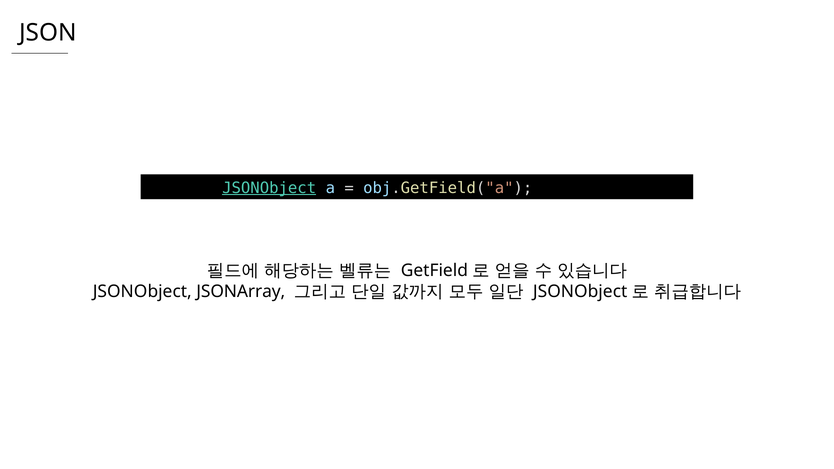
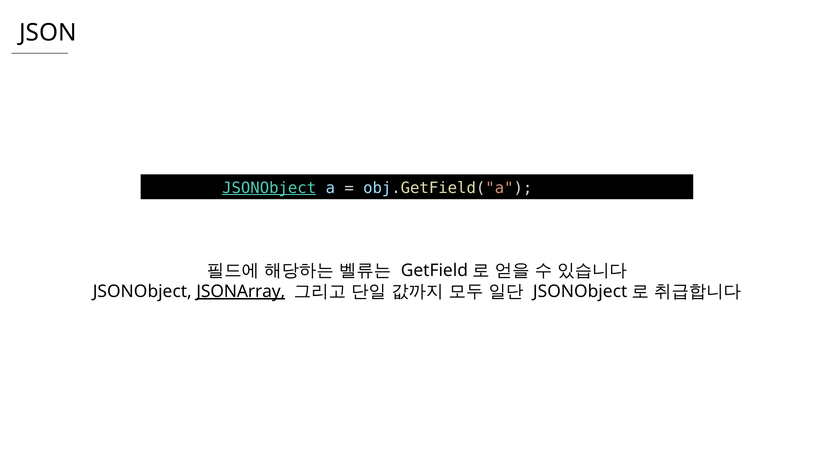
JSONArray underline: none -> present (241, 291)
